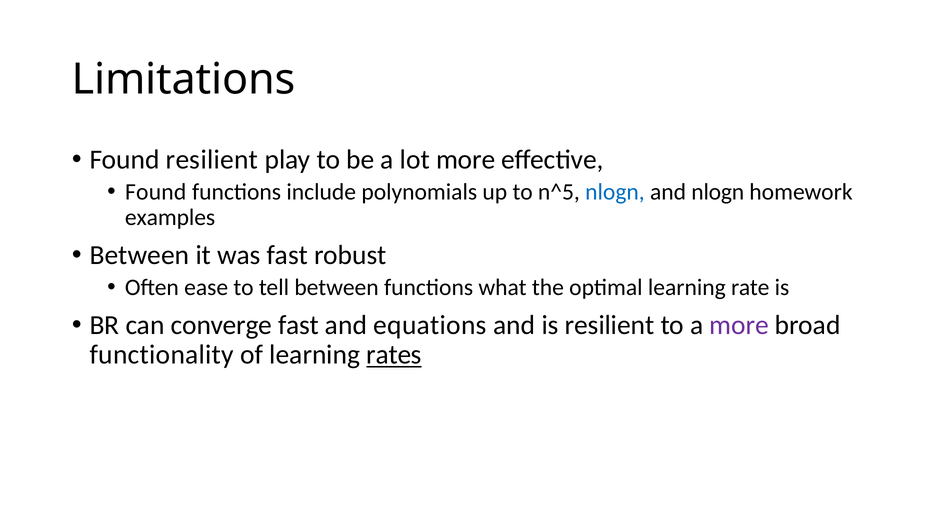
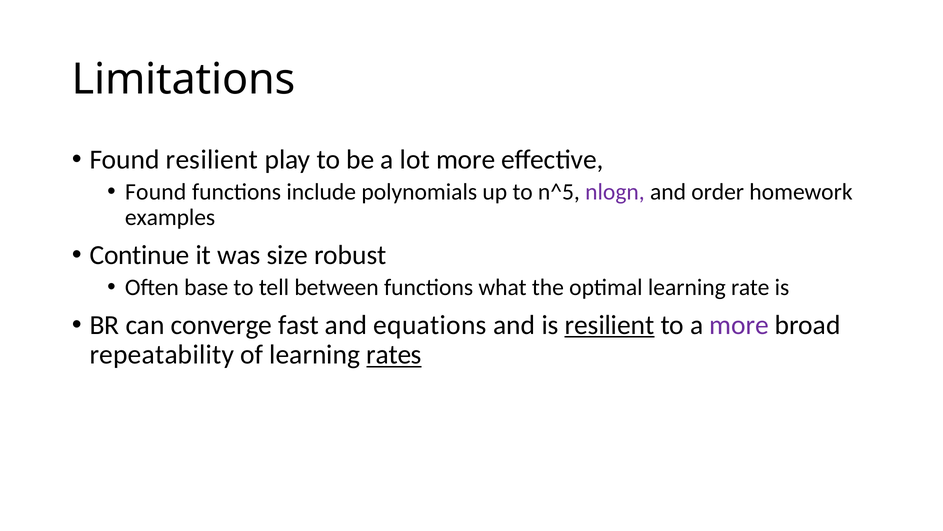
nlogn colour: blue -> purple (615, 192)
and nlogn: nlogn -> order (718, 192)
Between: Between -> Continue (140, 255)
was fast: fast -> size (287, 255)
ease: ease -> base (206, 287)
resilient underline: none -> present (610, 325)
functionality: functionality -> repeatability (162, 354)
